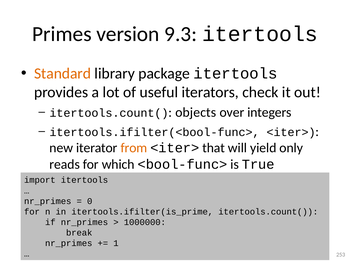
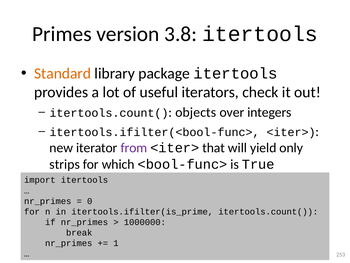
9.3: 9.3 -> 3.8 (181, 34)
from colour: orange -> purple (134, 148)
reads: reads -> strips (65, 164)
